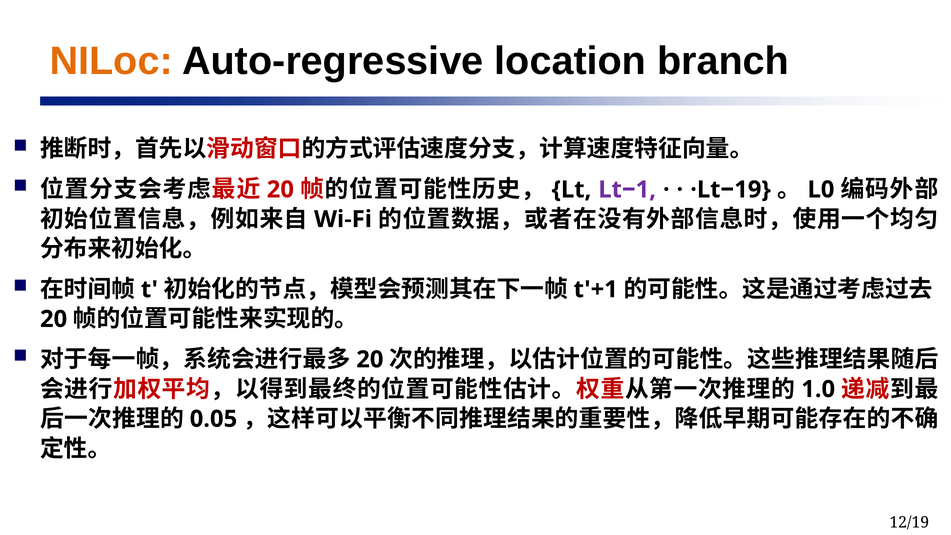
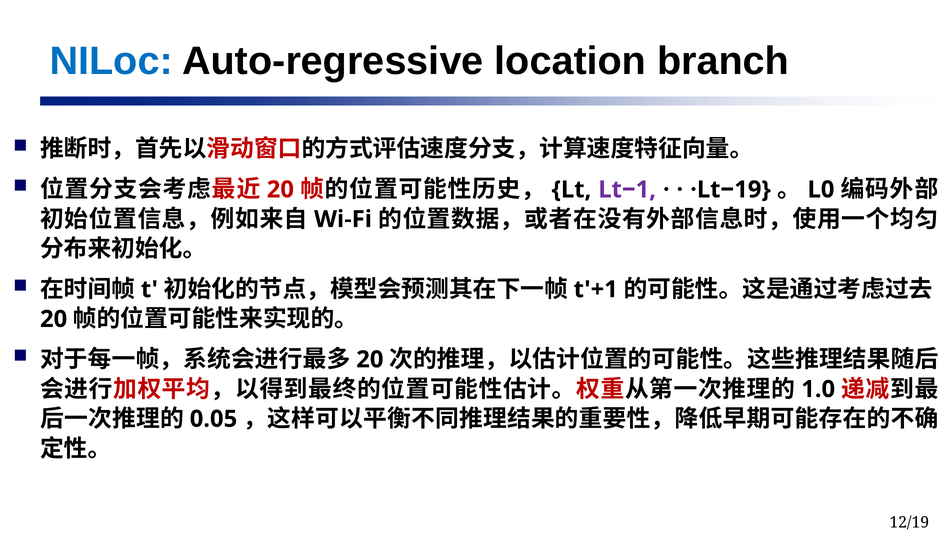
NILoc colour: orange -> blue (111, 61)
